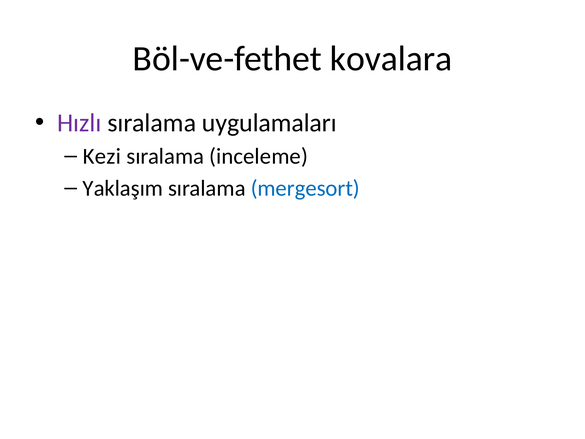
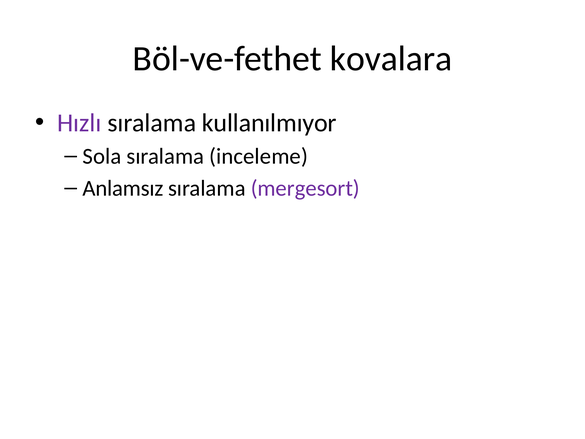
uygulamaları: uygulamaları -> kullanılmıyor (269, 123)
Kezi: Kezi -> Sola (102, 156)
Yaklaşım: Yaklaşım -> Anlamsız (123, 188)
mergesort colour: blue -> purple (305, 188)
